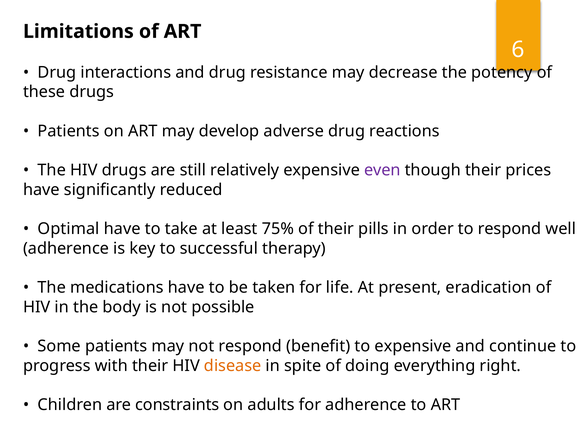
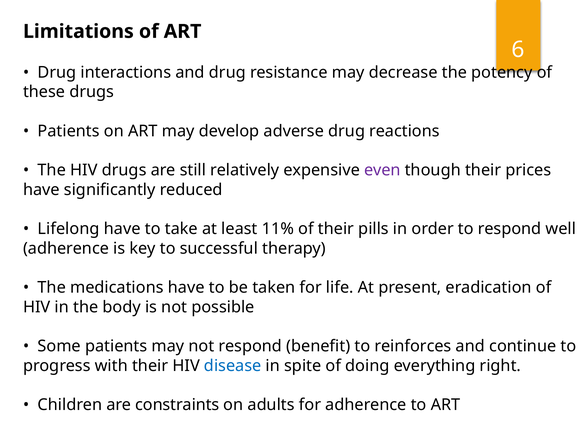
Optimal: Optimal -> Lifelong (69, 229)
75%: 75% -> 11% (278, 229)
to expensive: expensive -> reinforces (413, 346)
disease colour: orange -> blue (233, 365)
